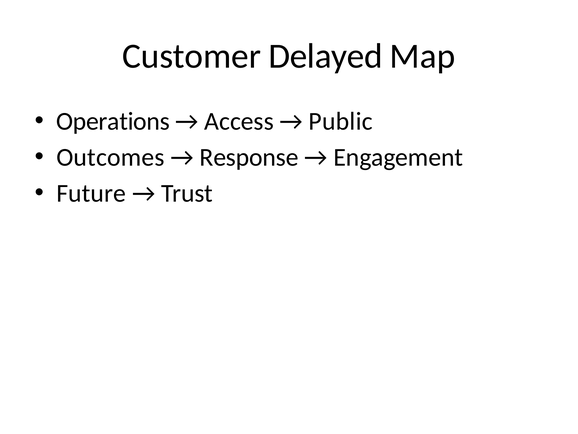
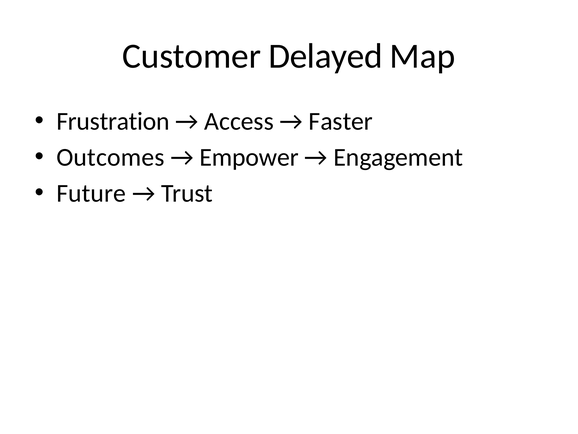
Operations: Operations -> Frustration (113, 121)
Public: Public -> Faster (341, 121)
Response: Response -> Empower (249, 157)
